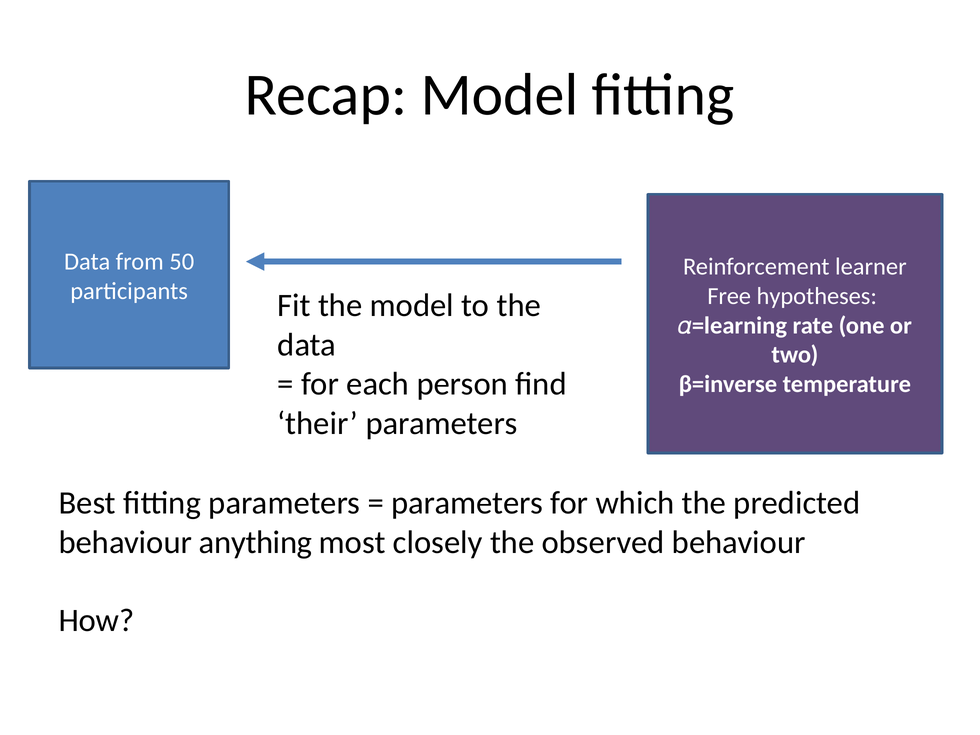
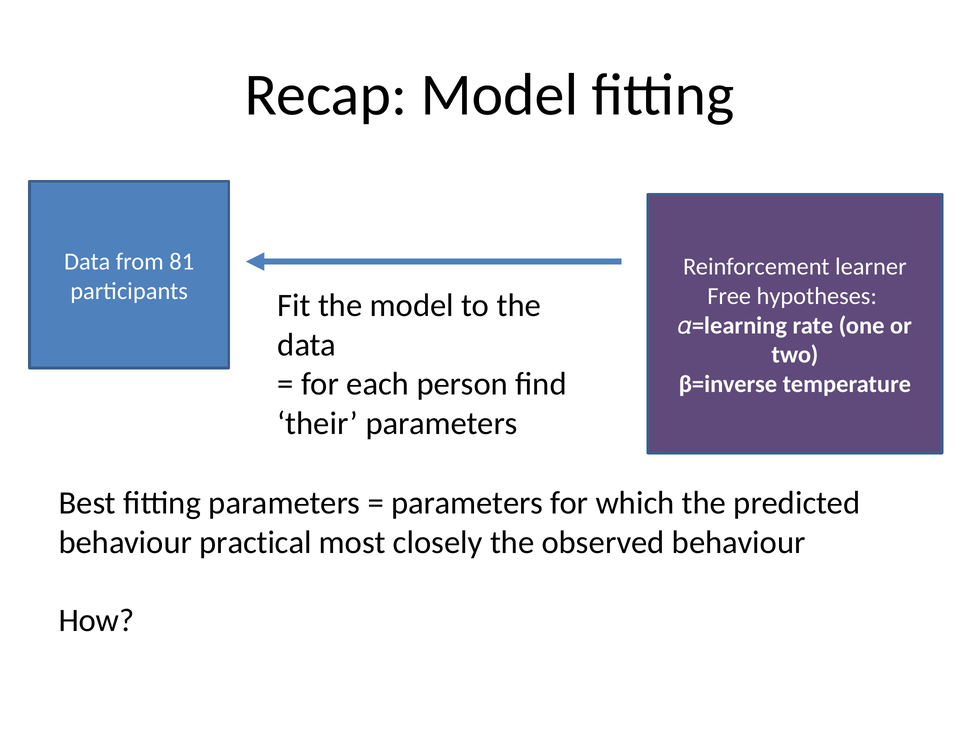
50: 50 -> 81 (182, 262)
anything: anything -> practical (256, 542)
